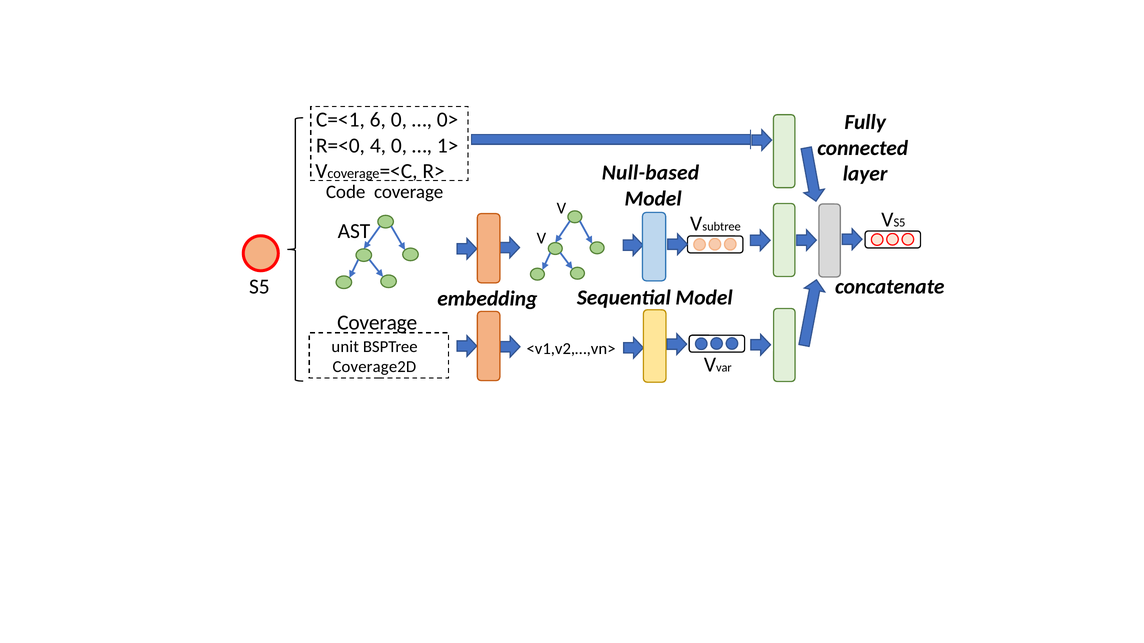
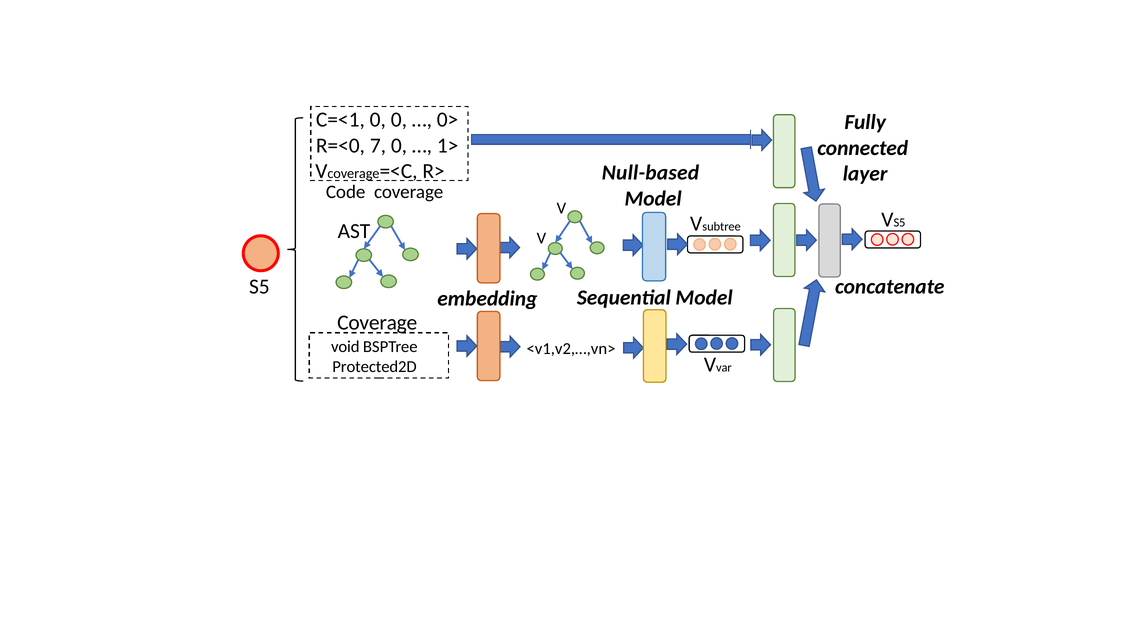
C=<1 6: 6 -> 0 (378, 120)
4: 4 -> 7 (378, 146)
unit: unit -> void (345, 347)
Coverage2D: Coverage2D -> Protected2D (375, 367)
